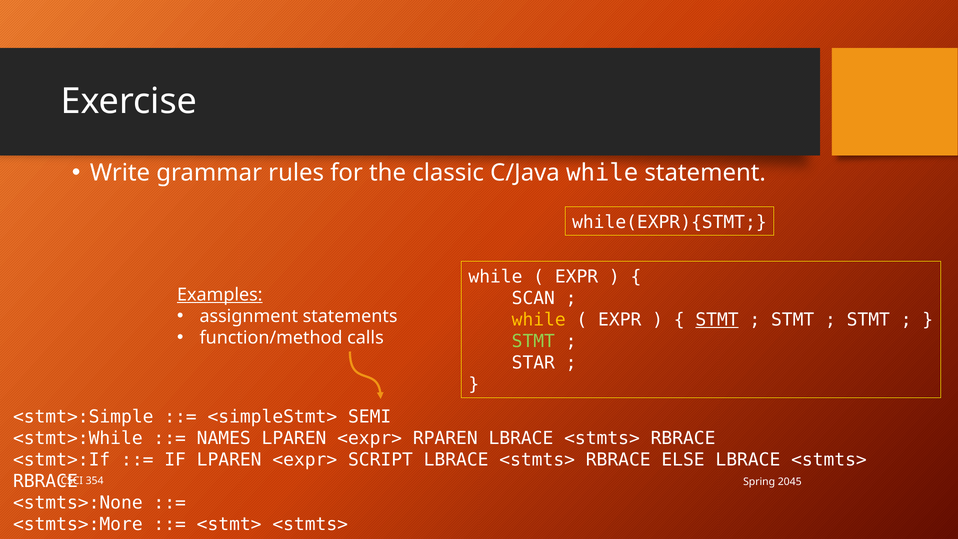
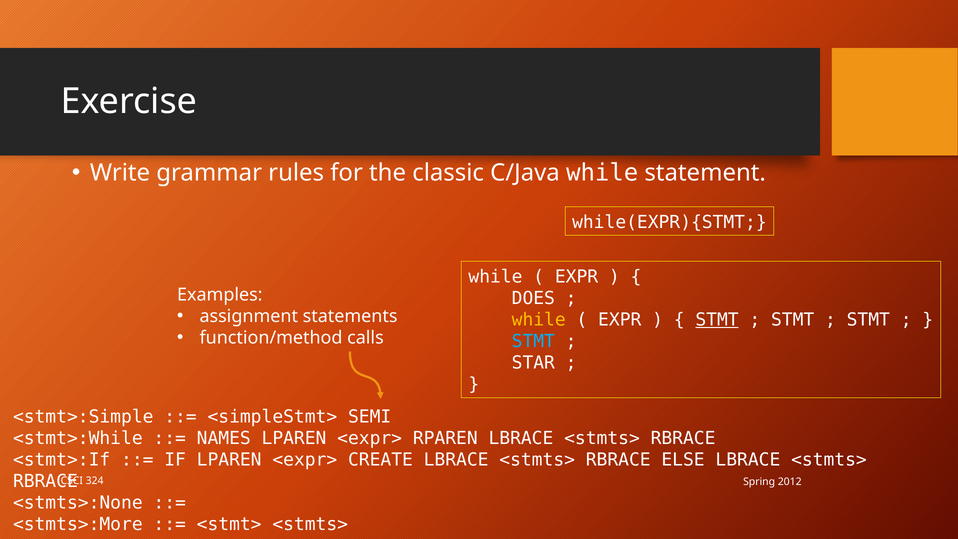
Examples underline: present -> none (220, 295)
SCAN: SCAN -> DOES (533, 298)
STMT colour: light green -> light blue (533, 341)
SCRIPT: SCRIPT -> CREATE (380, 460)
354: 354 -> 324 (95, 481)
2045: 2045 -> 2012 (790, 481)
